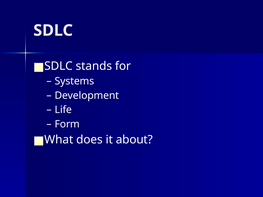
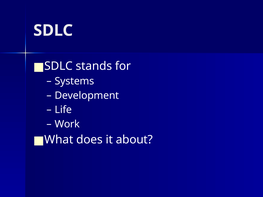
Form: Form -> Work (67, 124)
